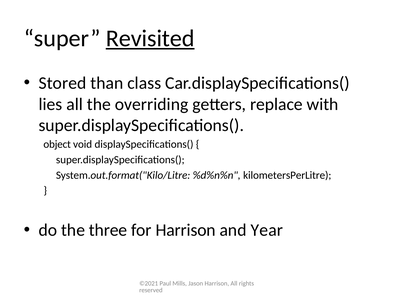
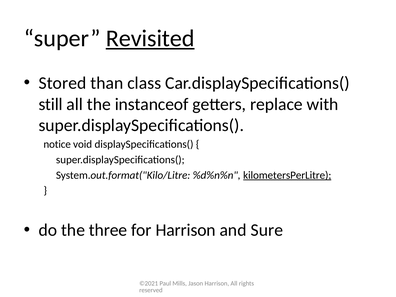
lies: lies -> still (51, 104)
overriding: overriding -> instanceof (152, 104)
object: object -> notice (57, 144)
kilometersPerLitre underline: none -> present (287, 175)
Year: Year -> Sure (267, 230)
